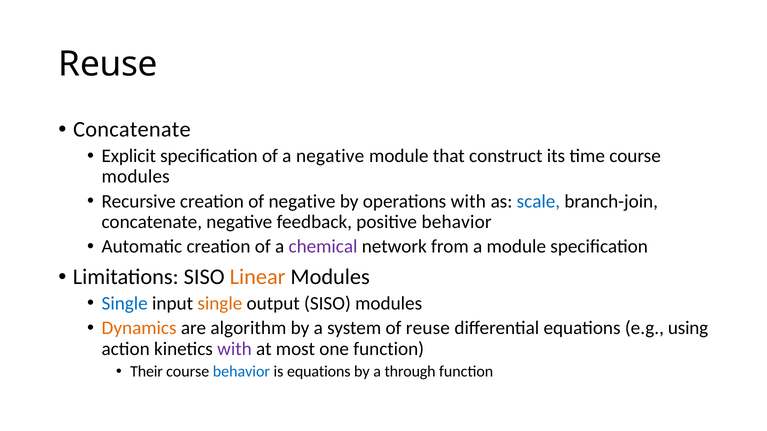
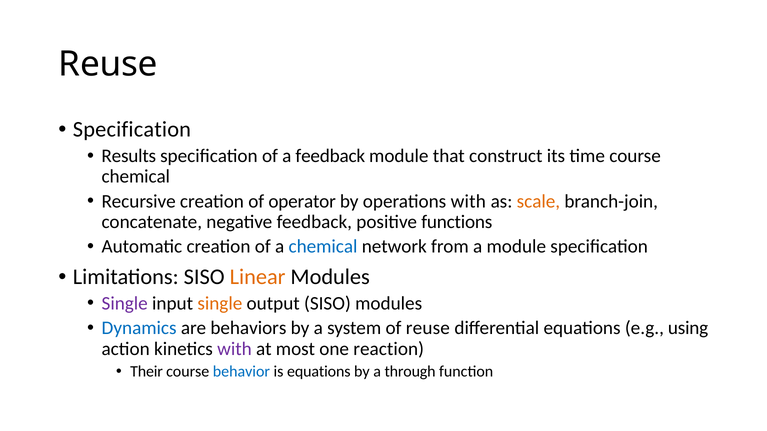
Concatenate: Concatenate -> Specification (132, 130)
Explicit: Explicit -> Results (129, 156)
a negative: negative -> feedback (330, 156)
modules: modules -> chemical (136, 177)
of negative: negative -> operator (302, 202)
scale colour: blue -> orange (538, 202)
positive behavior: behavior -> functions (457, 222)
chemical colour: purple -> blue (323, 247)
Single colour: blue -> purple (125, 304)
Dynamics colour: orange -> blue (139, 328)
algorithm: algorithm -> behaviors (248, 328)
one function: function -> reaction (389, 349)
